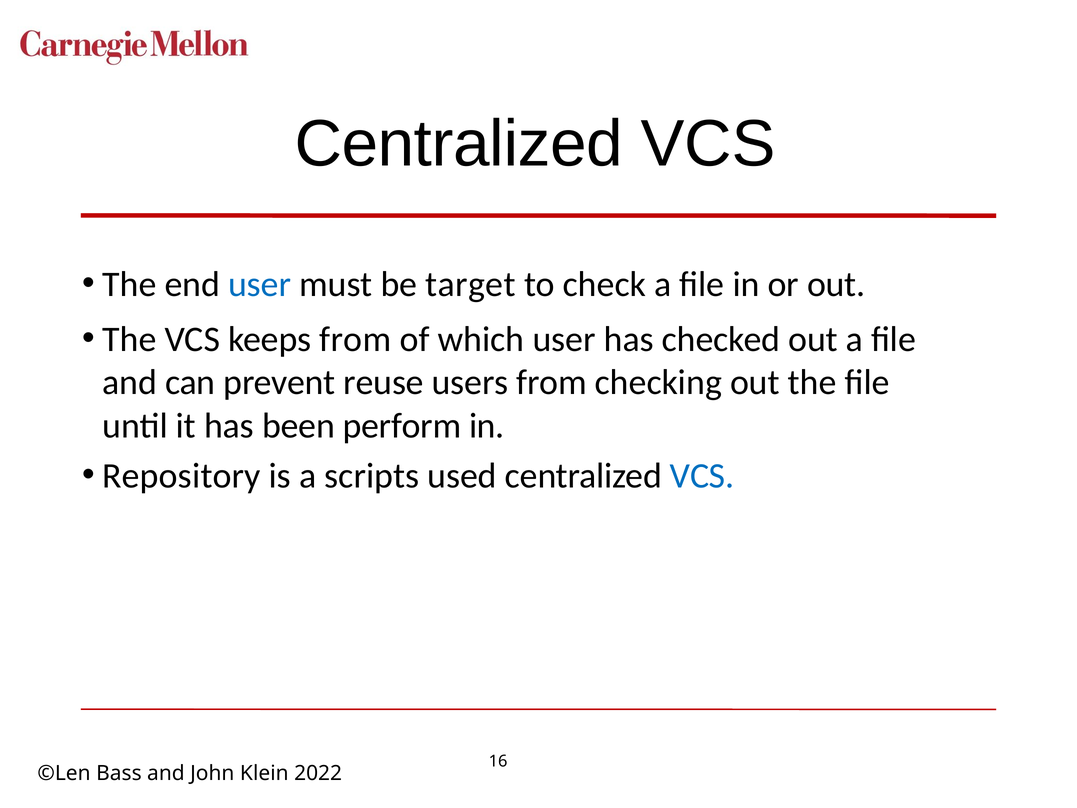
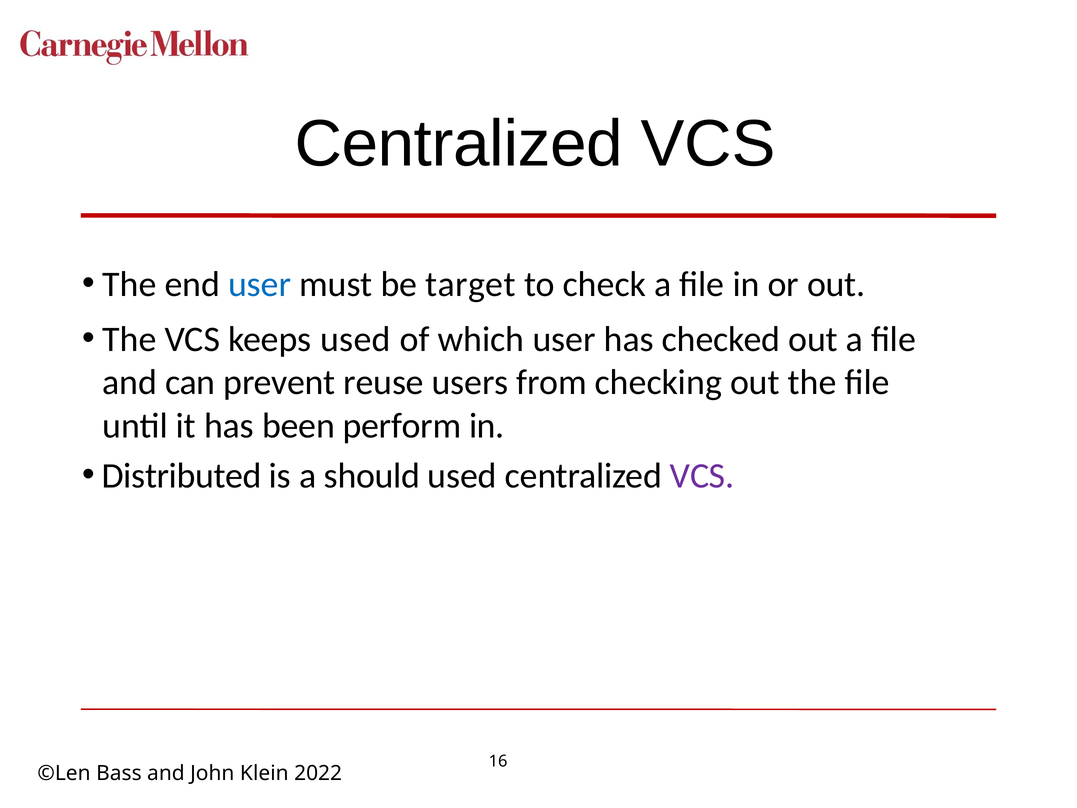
keeps from: from -> used (355, 339)
Repository: Repository -> Distributed (182, 476)
scripts: scripts -> should (372, 476)
VCS colour: blue -> purple (702, 476)
